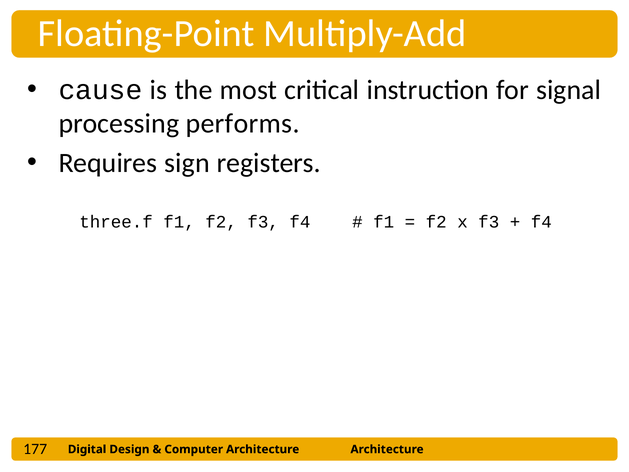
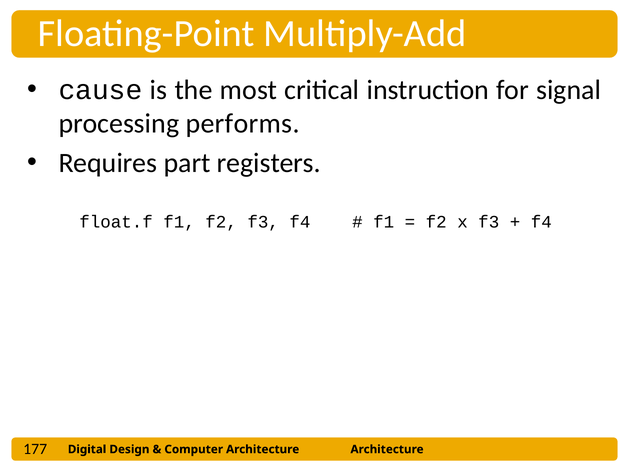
sign: sign -> part (187, 163)
three.f: three.f -> float.f (116, 222)
